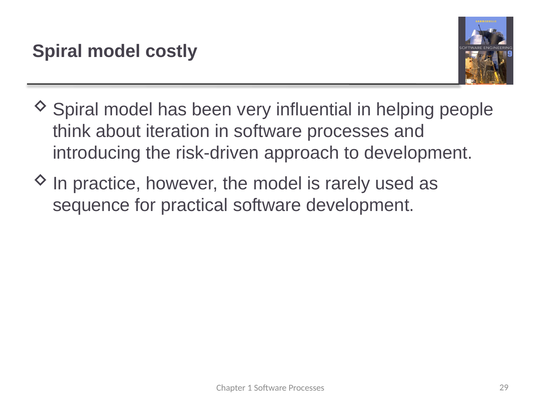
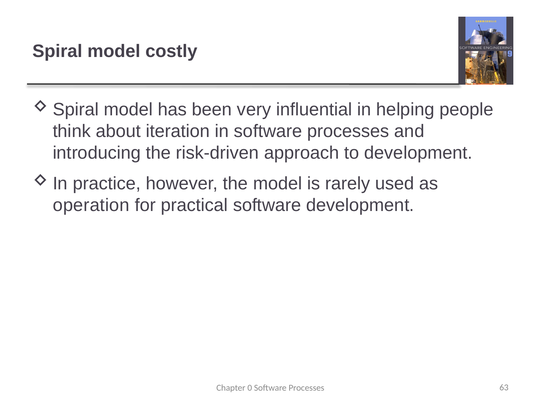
sequence: sequence -> operation (91, 205)
1: 1 -> 0 (250, 387)
29: 29 -> 63 (504, 387)
